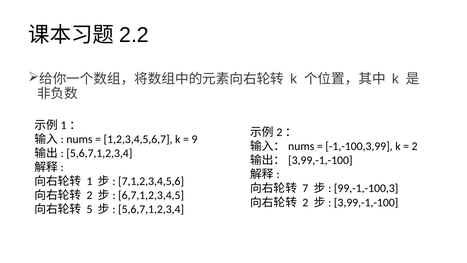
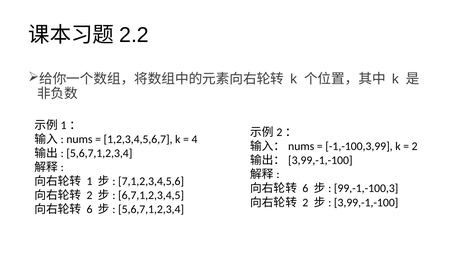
9: 9 -> 4 (195, 139)
7: 7 -> 6 (305, 188)
5: 5 -> 6 (90, 209)
